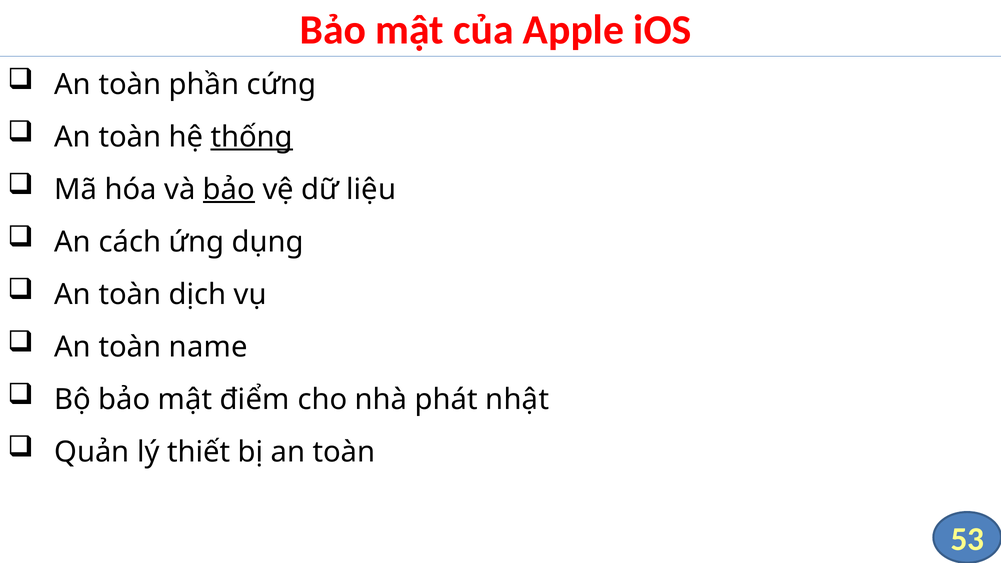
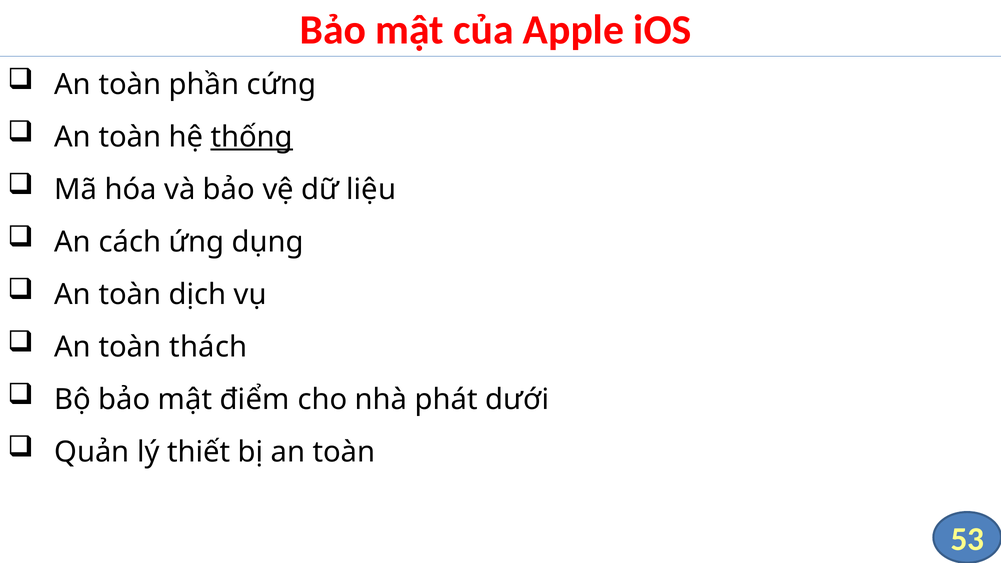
bảo underline: present -> none (229, 190)
name: name -> thách (208, 347)
nhật: nhật -> dưới (517, 399)
